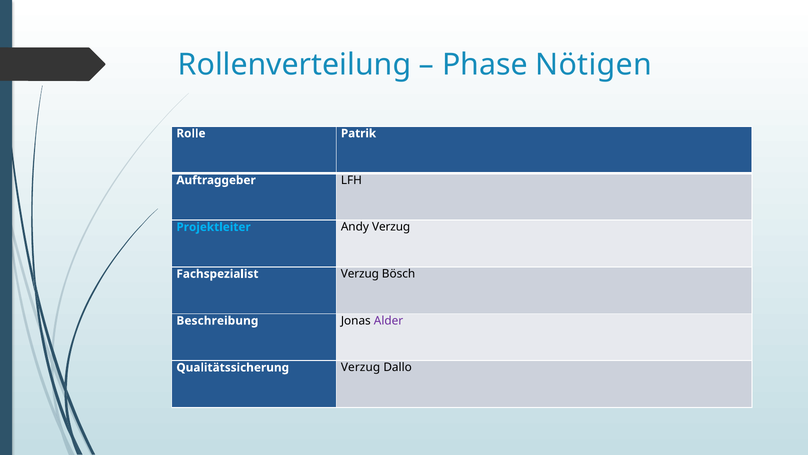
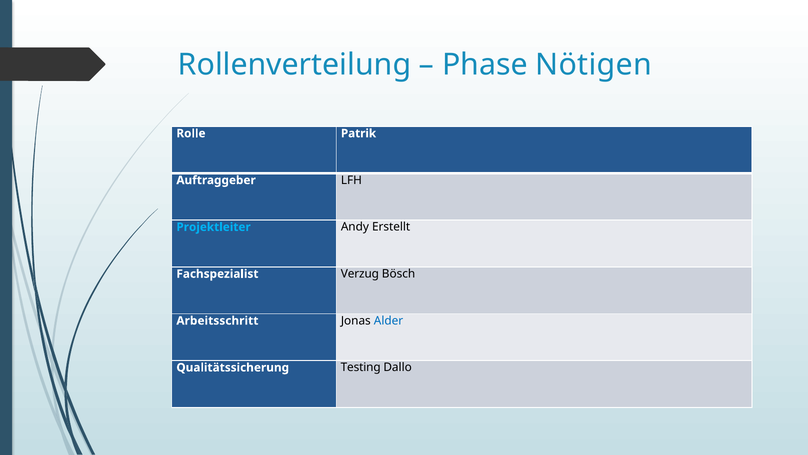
Andy Verzug: Verzug -> Erstellt (391, 227)
Beschreibung: Beschreibung -> Arbeitsschritt (217, 320)
Alder colour: purple -> blue (389, 320)
Qualitätssicherung Verzug: Verzug -> Testing (361, 367)
